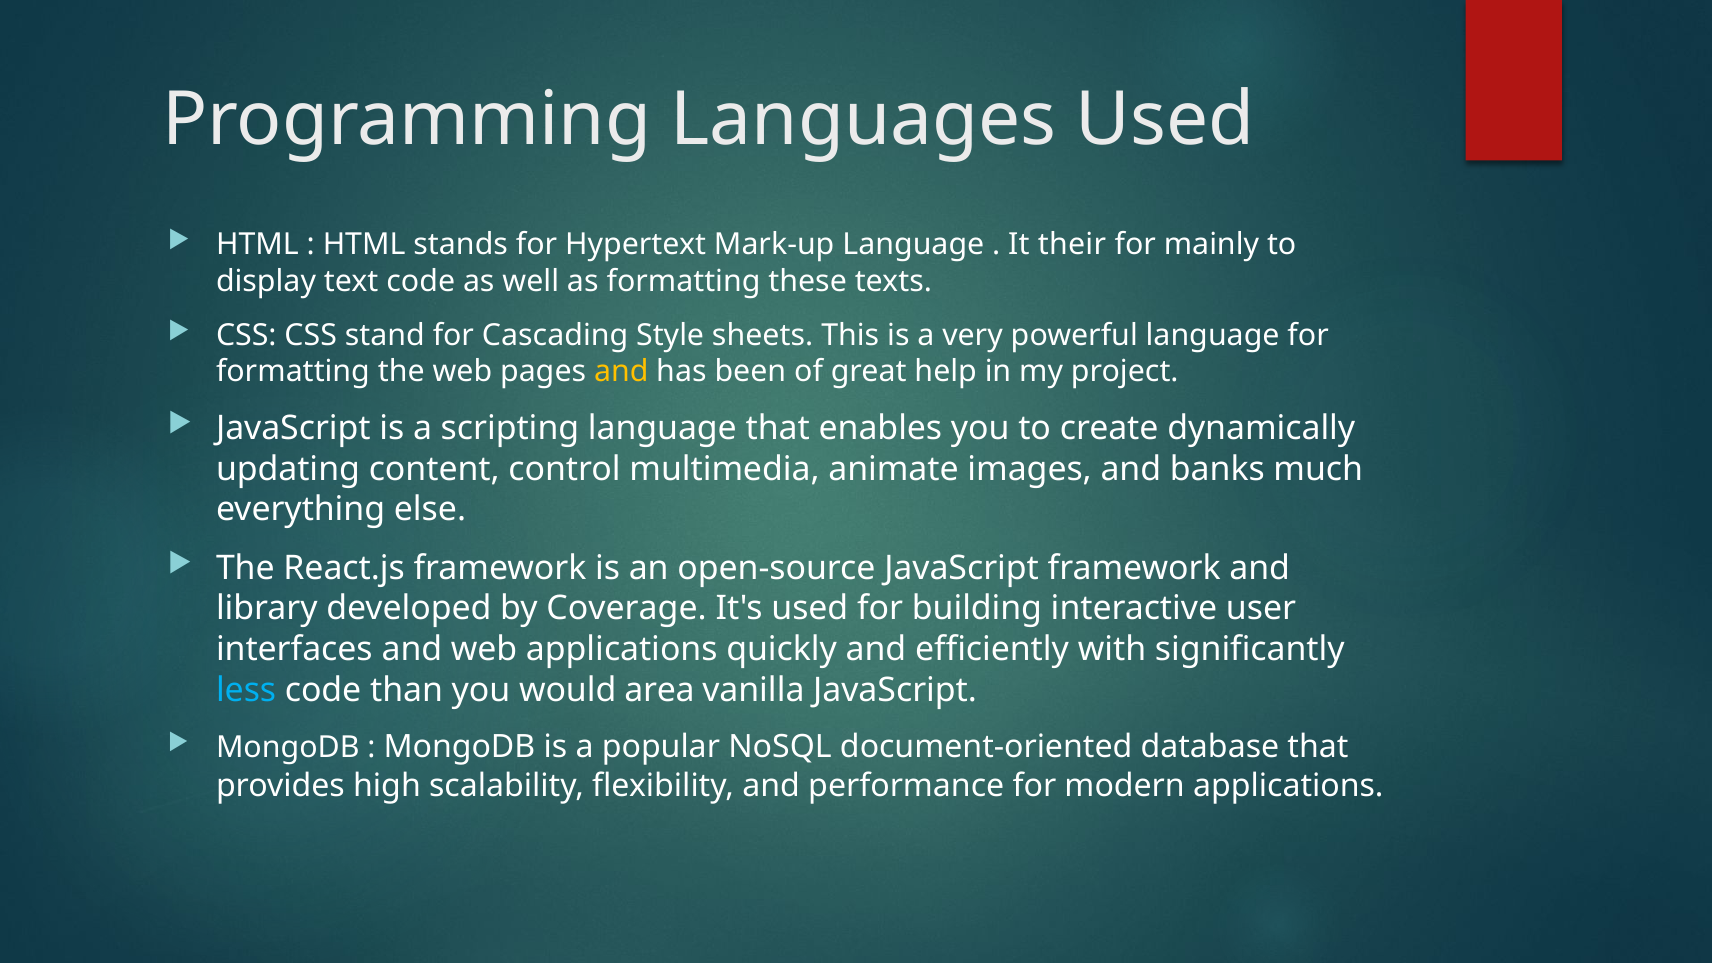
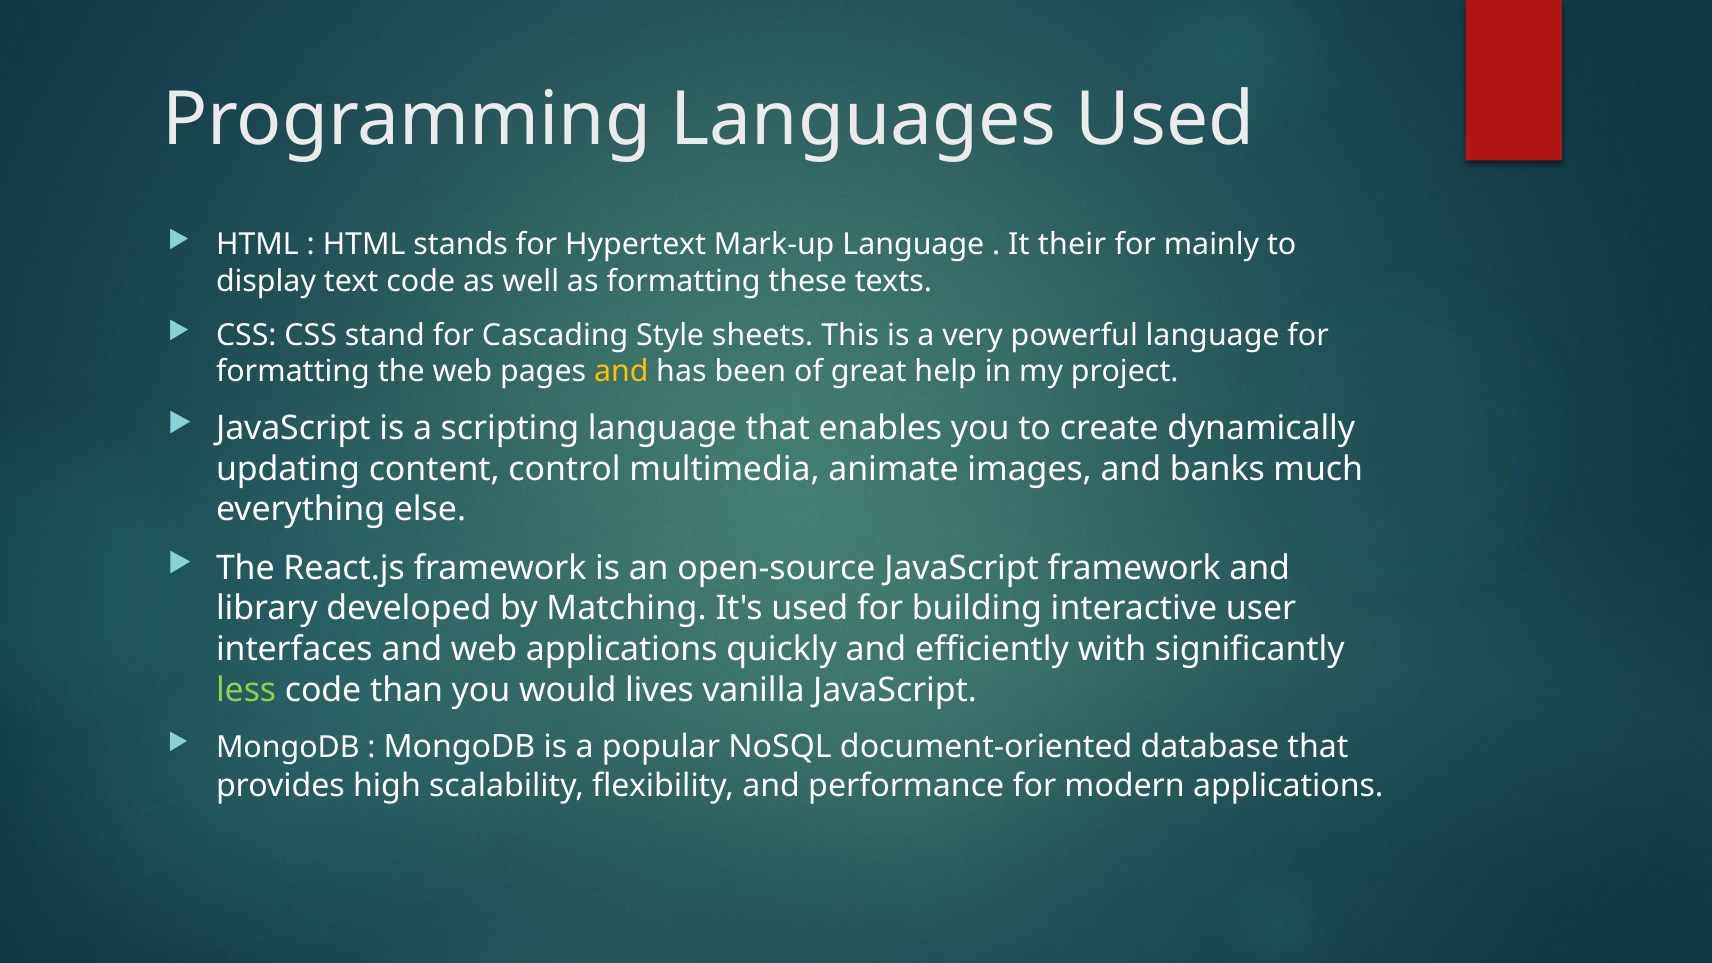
Coverage: Coverage -> Matching (626, 609)
less colour: light blue -> light green (246, 690)
area: area -> lives (660, 690)
